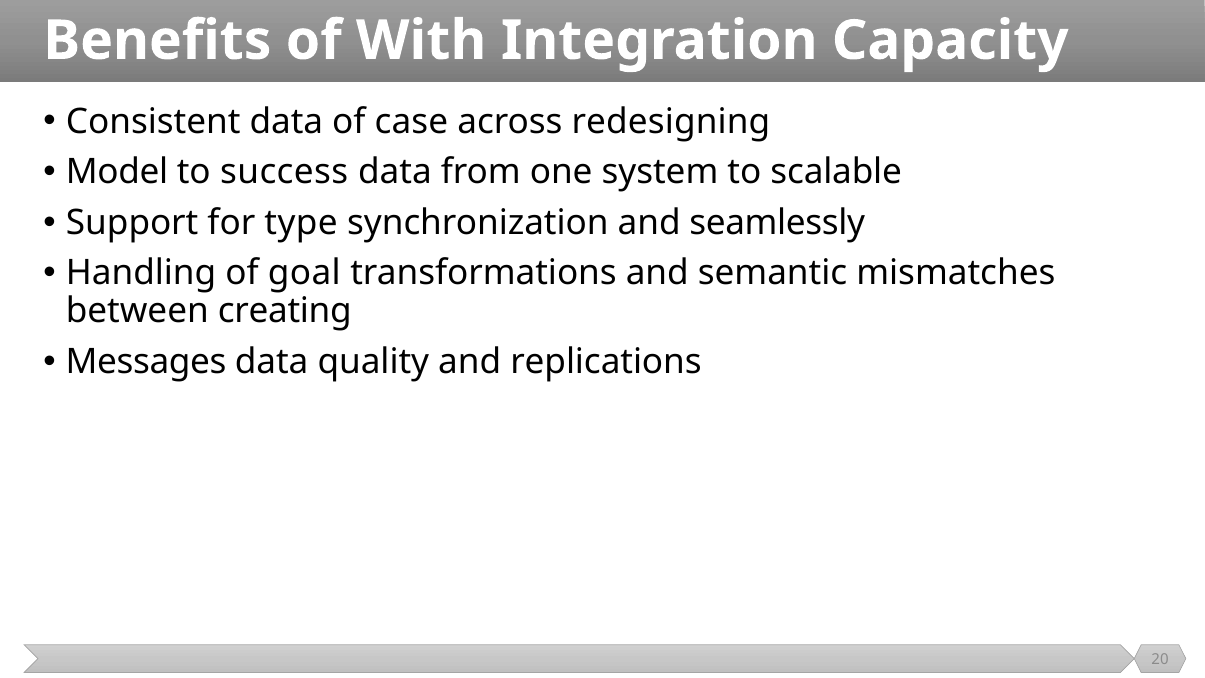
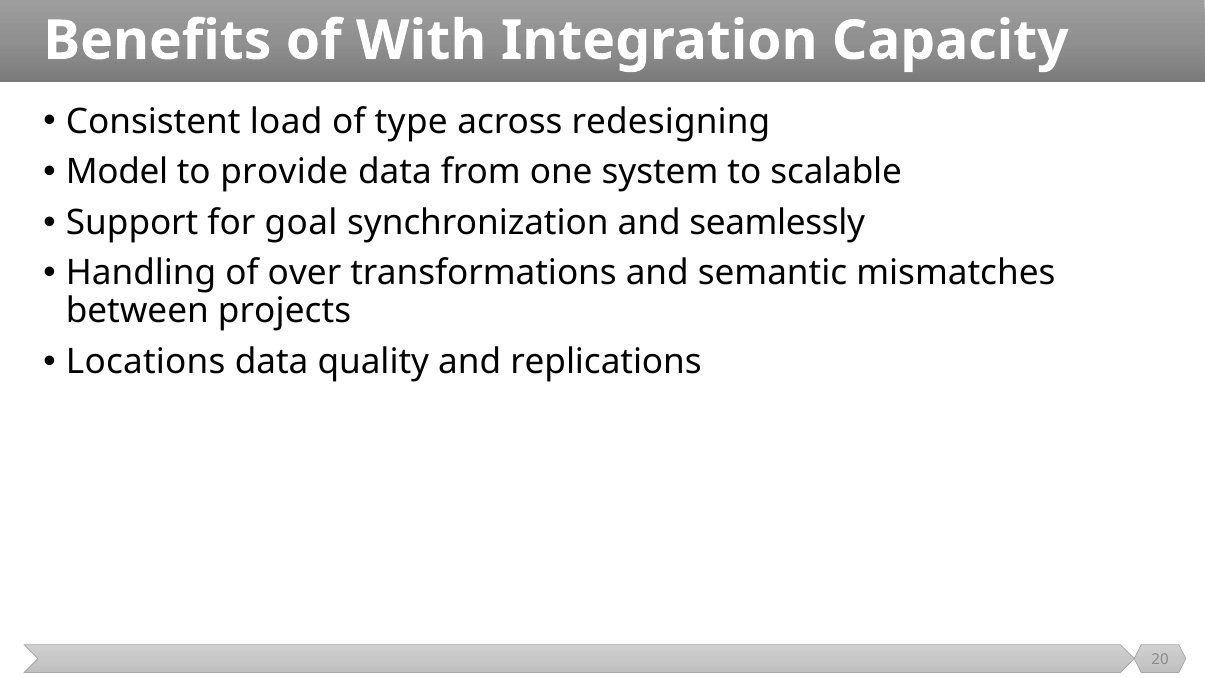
Consistent data: data -> load (286, 122)
case: case -> type (411, 122)
success: success -> provide (284, 172)
type: type -> goal (301, 223)
goal: goal -> over (305, 273)
creating: creating -> projects (285, 311)
Messages: Messages -> Locations (146, 362)
